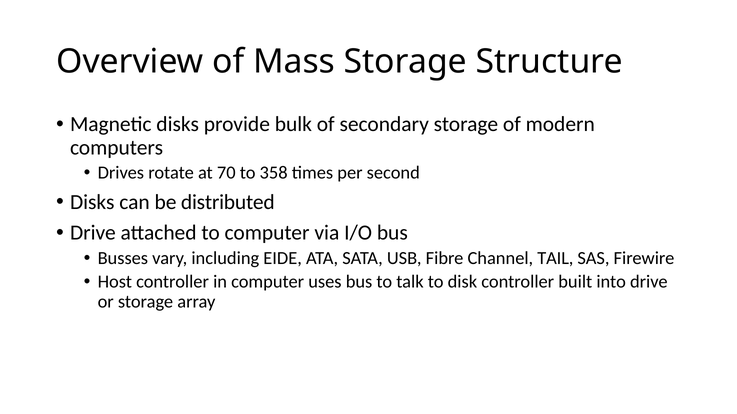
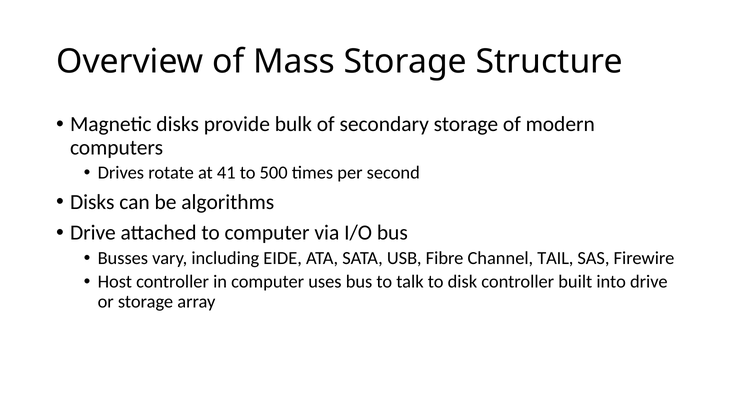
70: 70 -> 41 (226, 173)
358: 358 -> 500 (274, 173)
distributed: distributed -> algorithms (228, 202)
